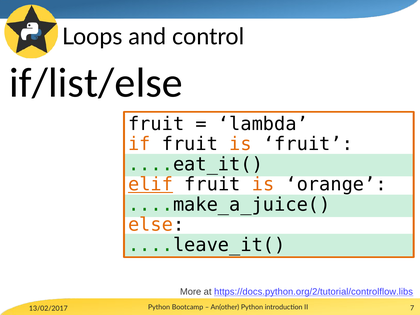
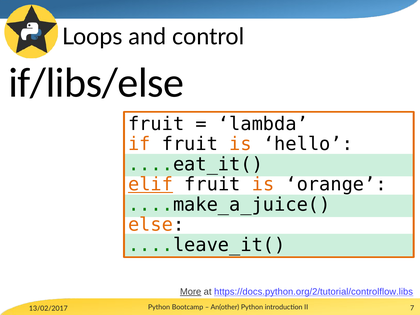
if/list/else: if/list/else -> if/libs/else (96, 83)
is fruit: fruit -> hello (308, 144)
More underline: none -> present (191, 292)
